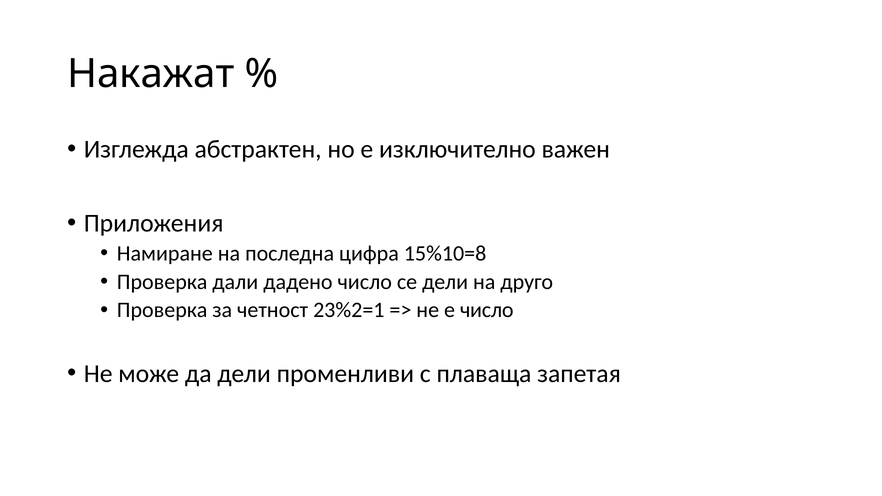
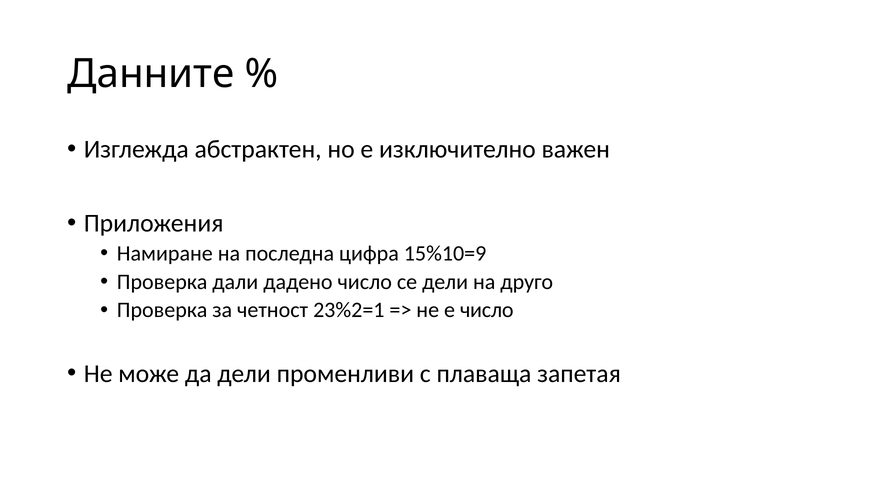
Накажат: Накажат -> Данните (151, 74)
15%10=8: 15%10=8 -> 15%10=9 (445, 253)
